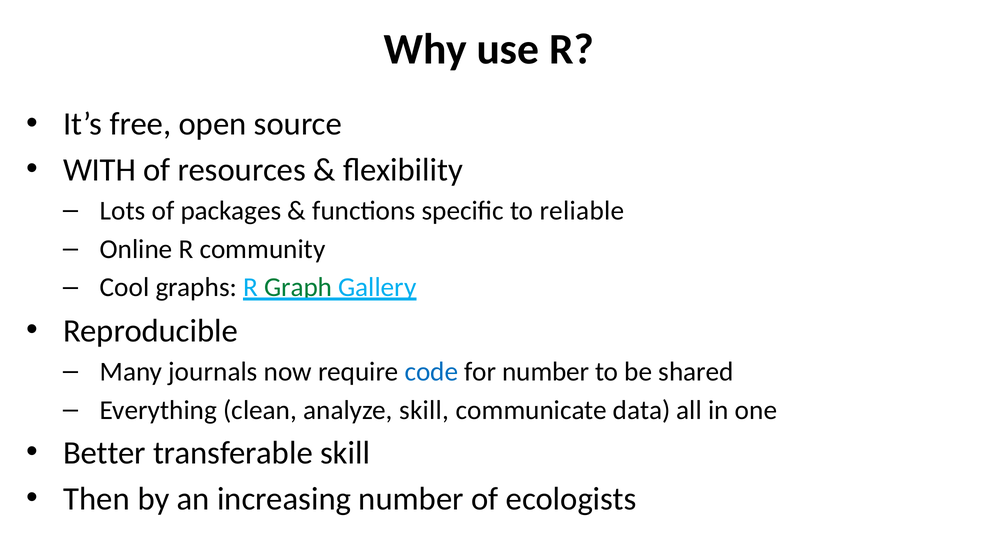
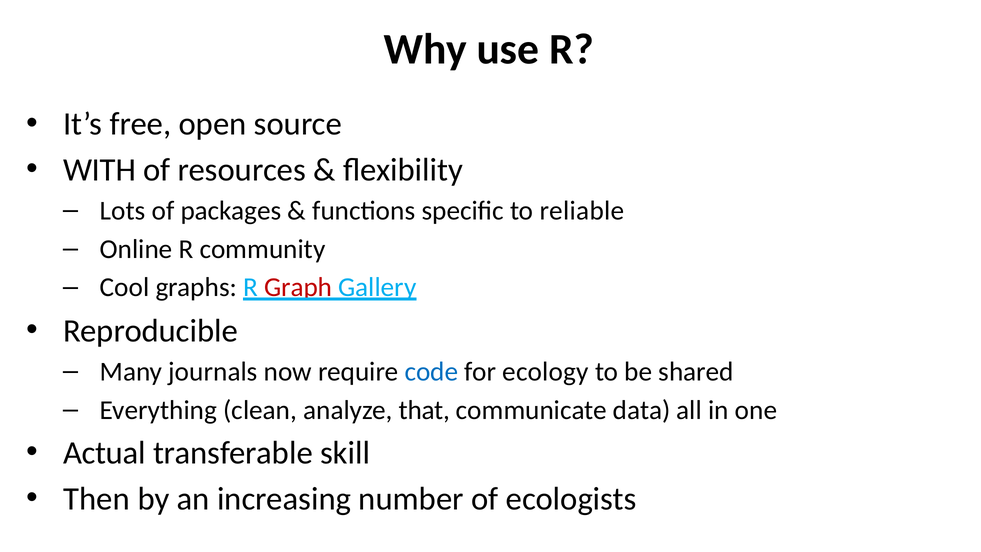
Graph colour: green -> red (298, 287)
for number: number -> ecology (546, 372)
analyze skill: skill -> that (424, 410)
Better: Better -> Actual (104, 453)
